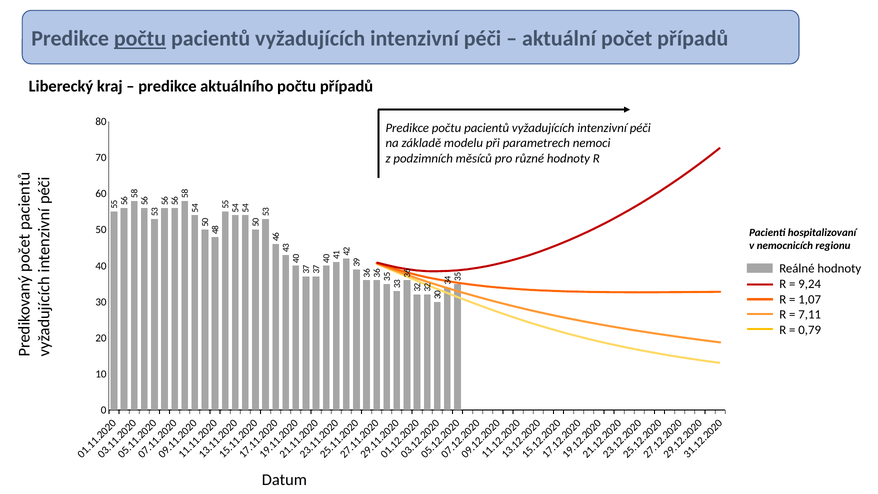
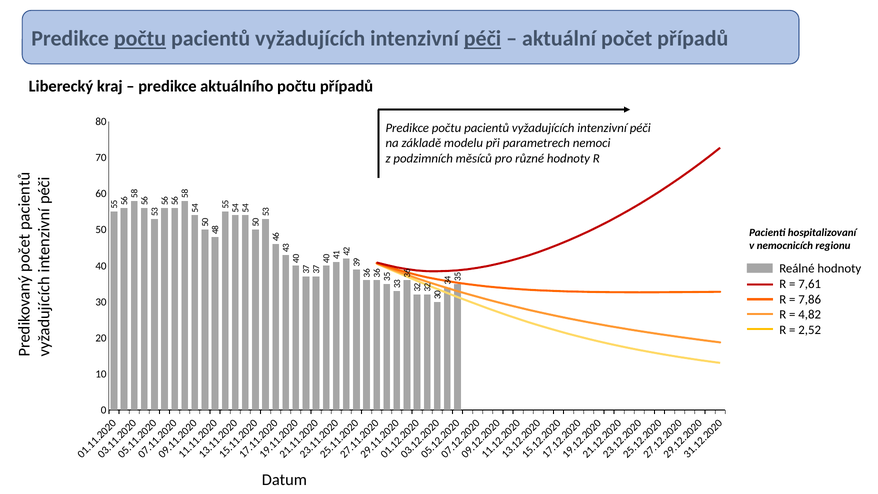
péči underline: none -> present (483, 39)
9,24: 9,24 -> 7,61 (810, 284)
1,07: 1,07 -> 7,86 (810, 299)
7,11: 7,11 -> 4,82 (810, 315)
0,79: 0,79 -> 2,52 (810, 330)
